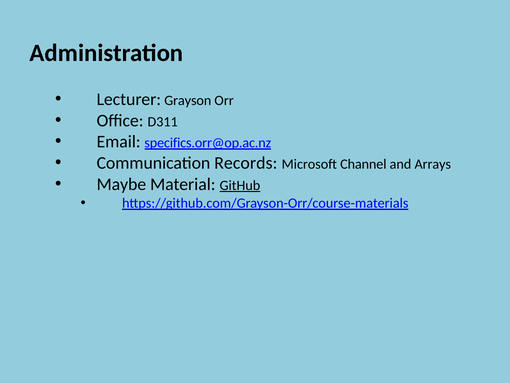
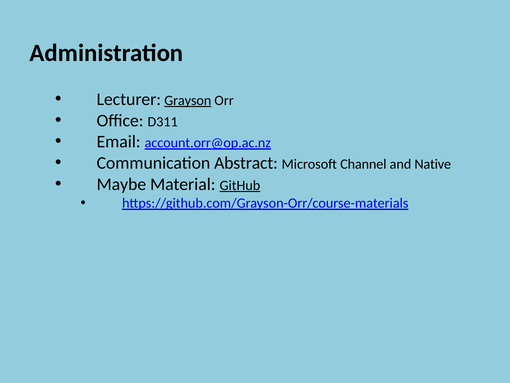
Grayson underline: none -> present (188, 100)
specifics.orr@op.ac.nz: specifics.orr@op.ac.nz -> account.orr@op.ac.nz (208, 143)
Records: Records -> Abstract (246, 163)
Arrays: Arrays -> Native (433, 164)
